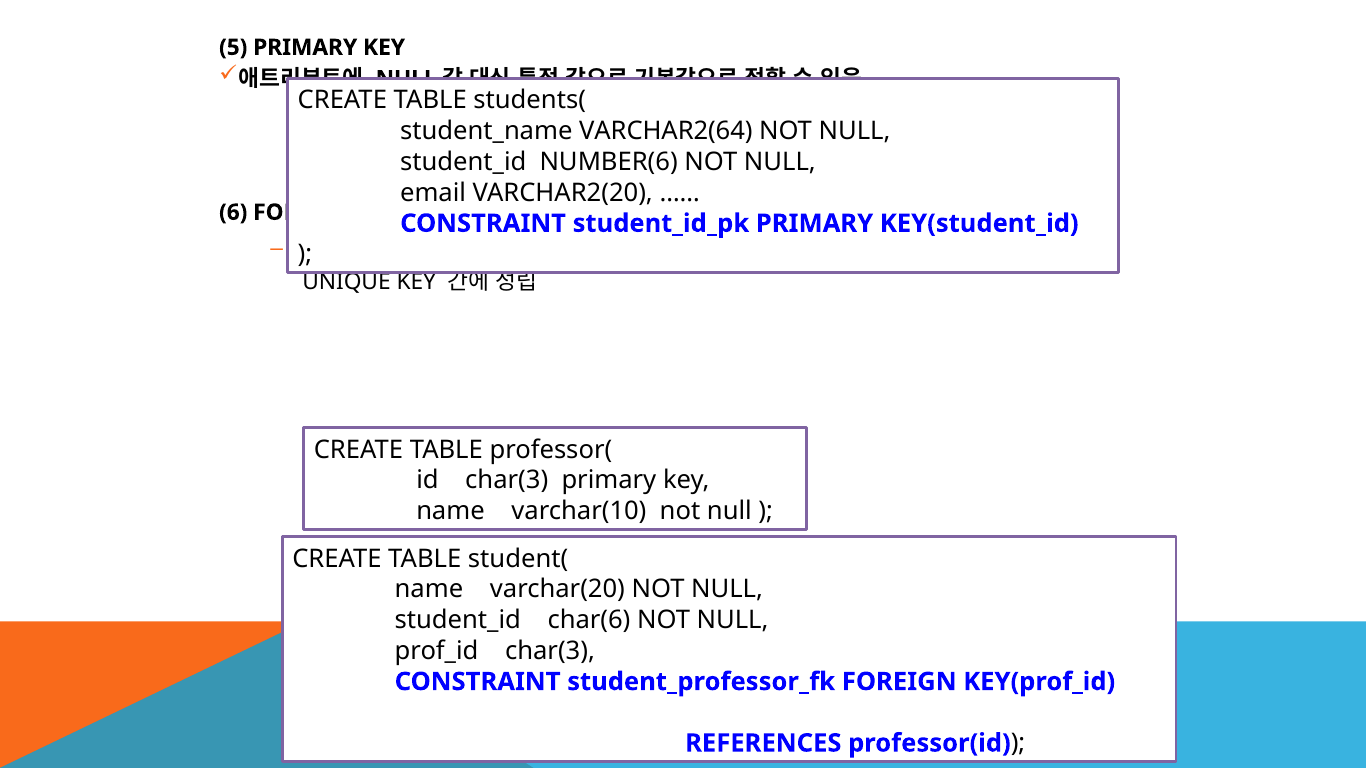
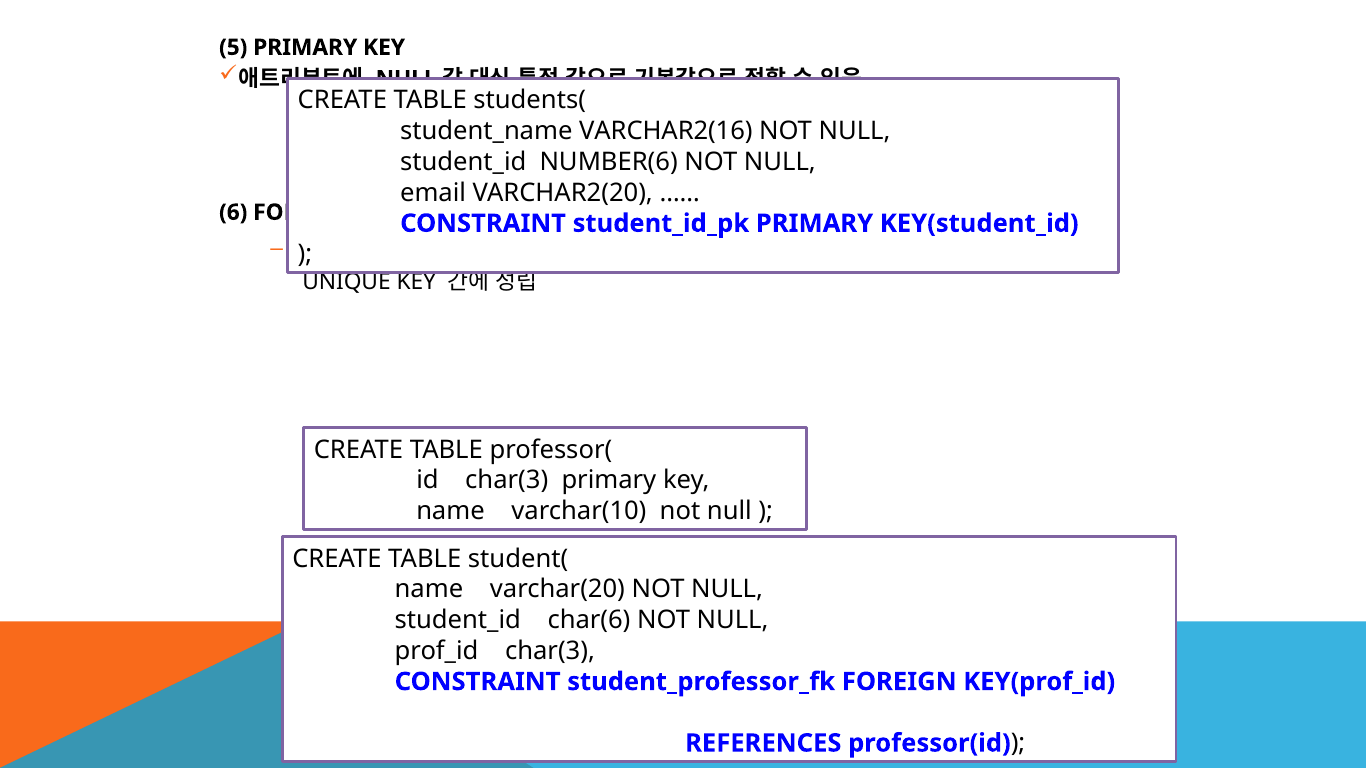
VARCHAR2(64: VARCHAR2(64 -> VARCHAR2(16 (666, 131)
